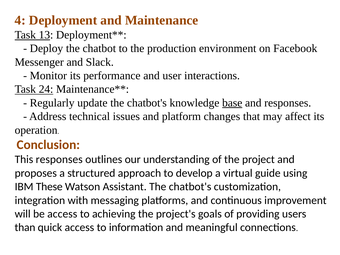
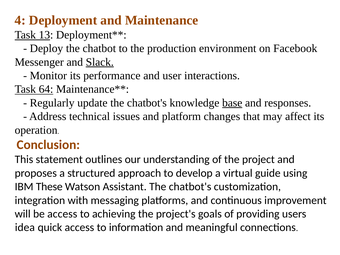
Slack underline: none -> present (100, 62)
24: 24 -> 64 (46, 89)
This responses: responses -> statement (59, 159)
than: than -> idea (25, 227)
